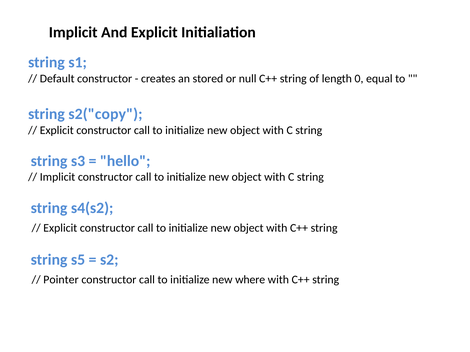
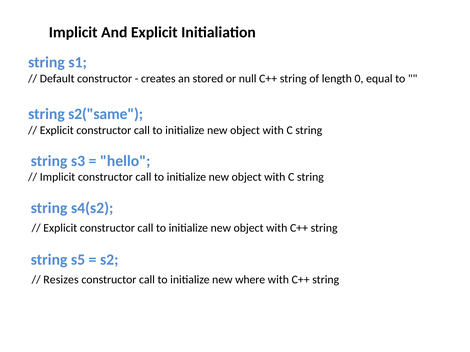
s2("copy: s2("copy -> s2("same (106, 114)
Pointer: Pointer -> Resizes (61, 280)
